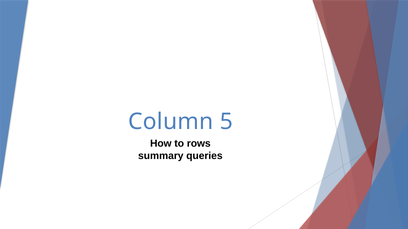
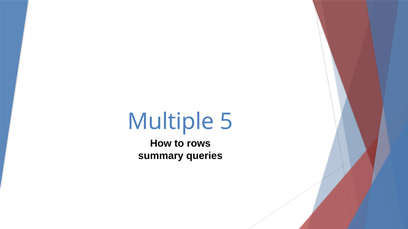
Column: Column -> Multiple (171, 122)
